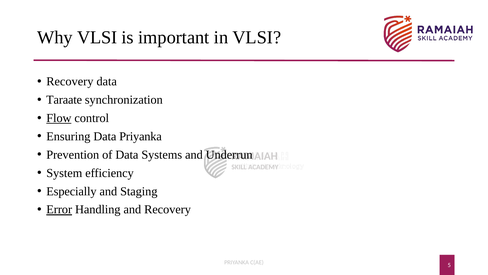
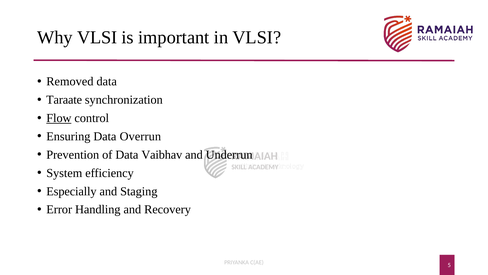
Recovery: Recovery -> Removed (70, 81)
Data Priyanka: Priyanka -> Overrun (140, 136)
Systems: Systems -> Vaibhav (162, 154)
Error underline: present -> none (59, 209)
